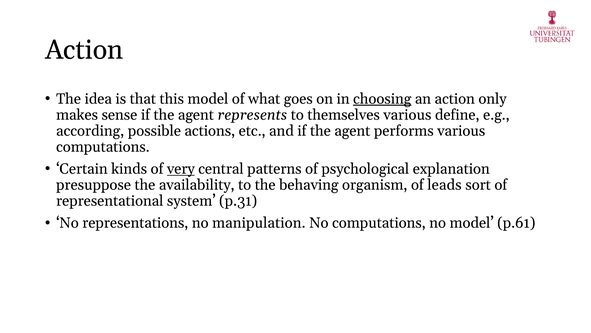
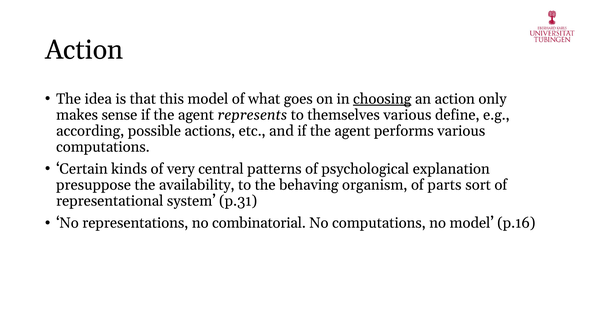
very underline: present -> none (181, 169)
leads: leads -> parts (444, 185)
manipulation: manipulation -> combinatorial (259, 223)
p.61: p.61 -> p.16 (516, 223)
